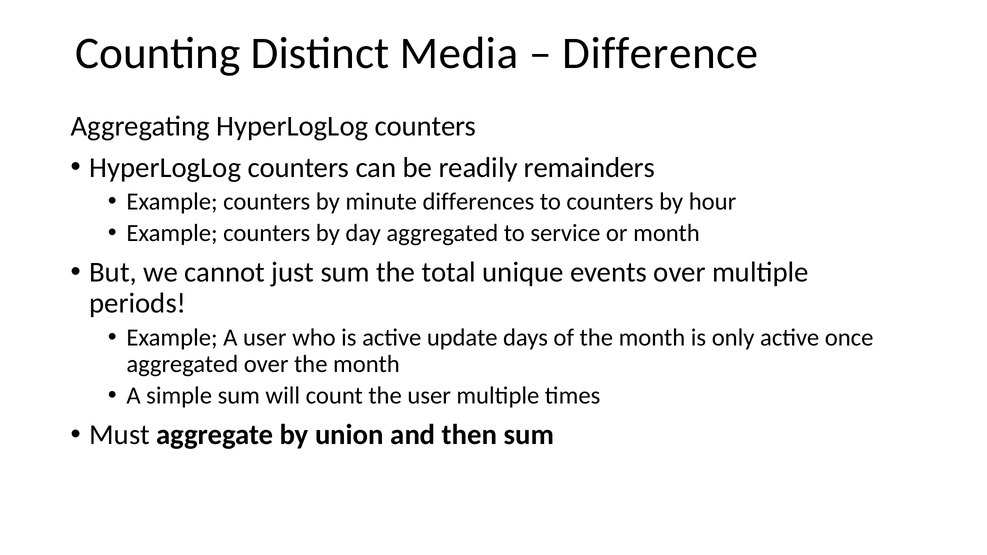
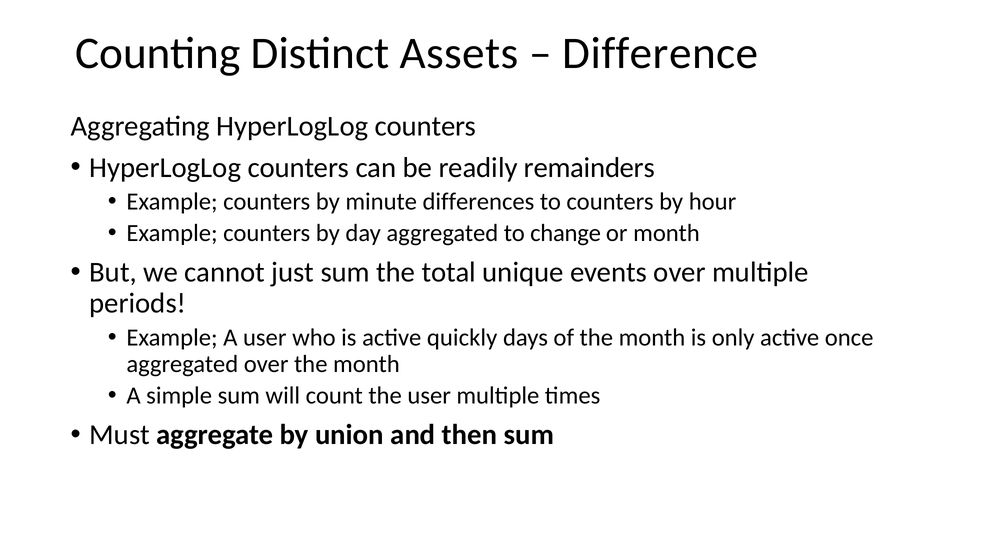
Media: Media -> Assets (459, 53)
service: service -> change (566, 233)
update: update -> quickly (462, 338)
